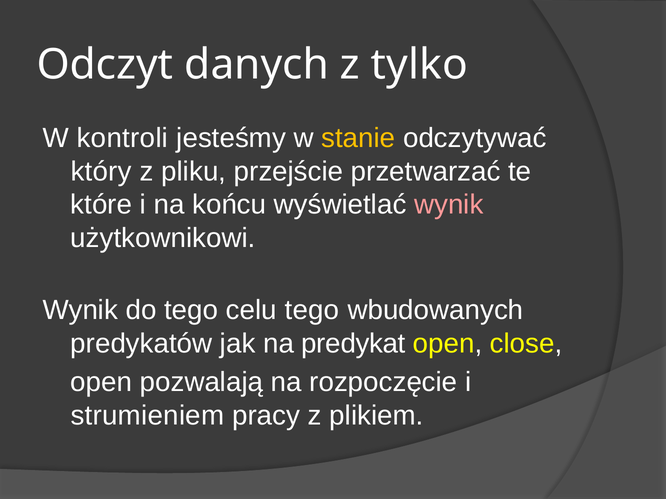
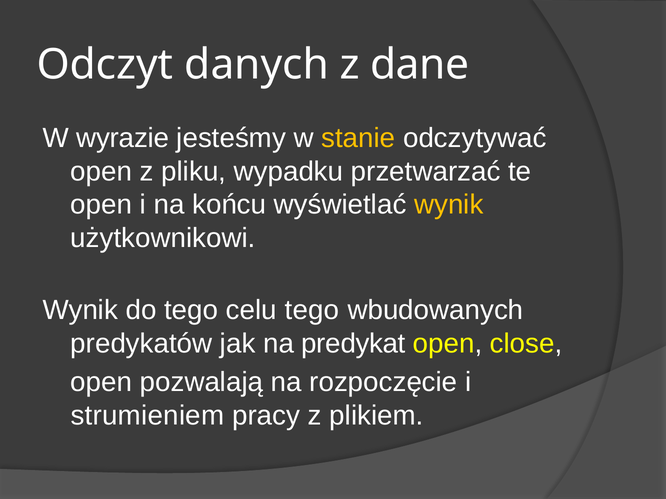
tylko: tylko -> dane (420, 65)
kontroli: kontroli -> wyrazie (123, 138)
który: który -> open (101, 172)
przejście: przejście -> wypadku (289, 172)
które: które -> open (101, 205)
wynik colour: pink -> yellow (449, 205)
